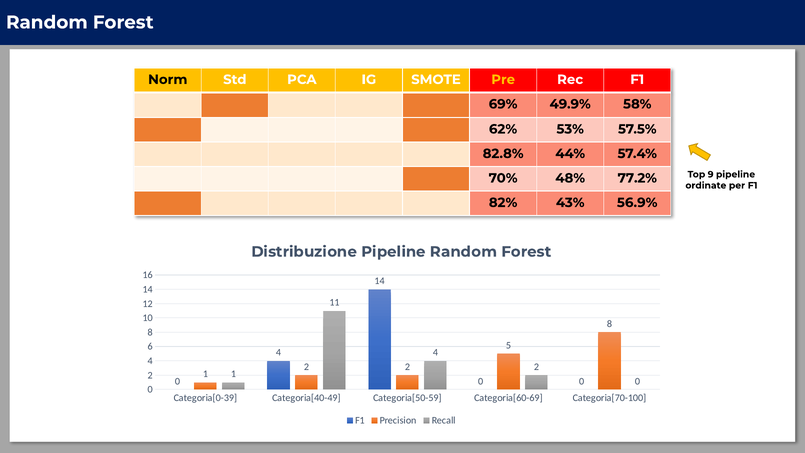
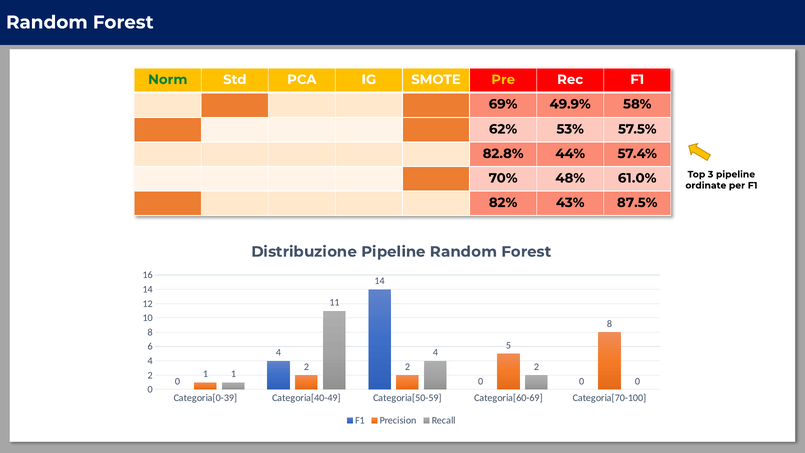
Norm colour: black -> green (168, 80)
9: 9 -> 3 (711, 174)
77.2%: 77.2% -> 61.0% (637, 178)
56.9%: 56.9% -> 87.5% (637, 203)
